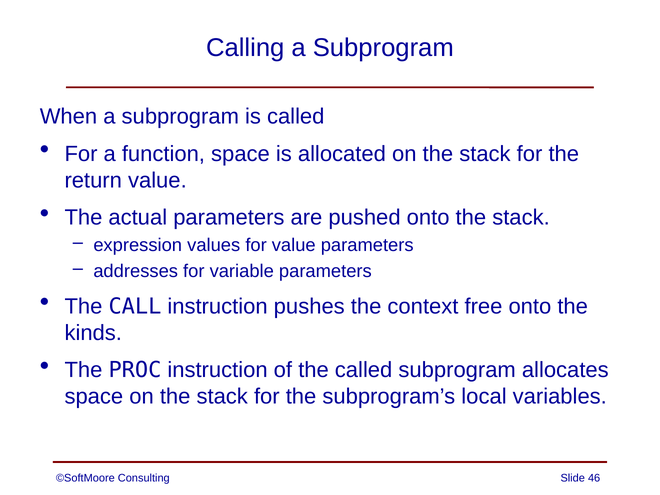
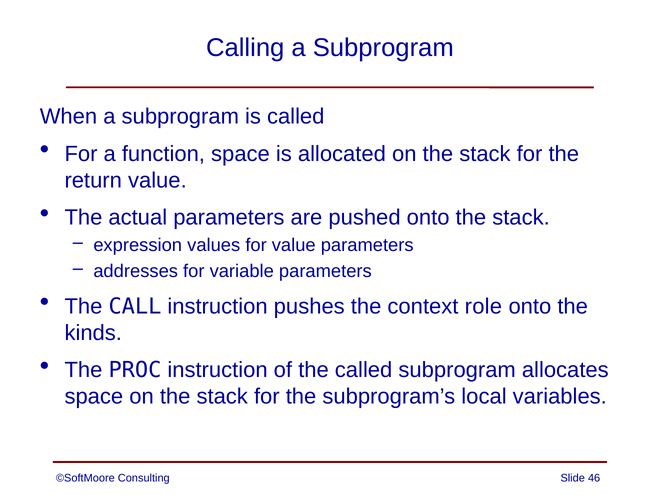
free: free -> role (483, 306)
